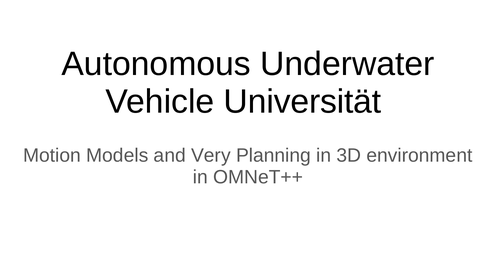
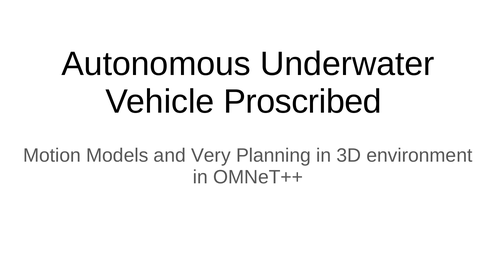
Universität: Universität -> Proscribed (303, 102)
